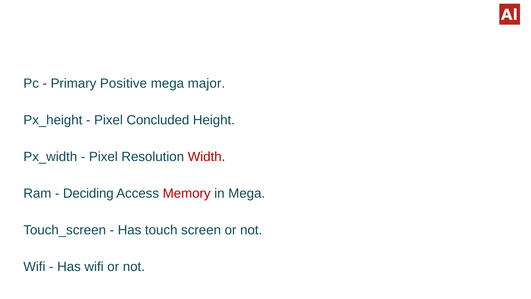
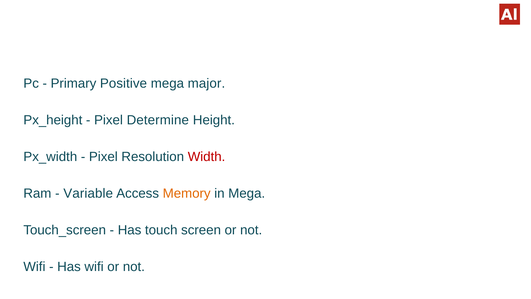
Concluded: Concluded -> Determine (158, 120)
Deciding: Deciding -> Variable (88, 193)
Memory colour: red -> orange (187, 193)
